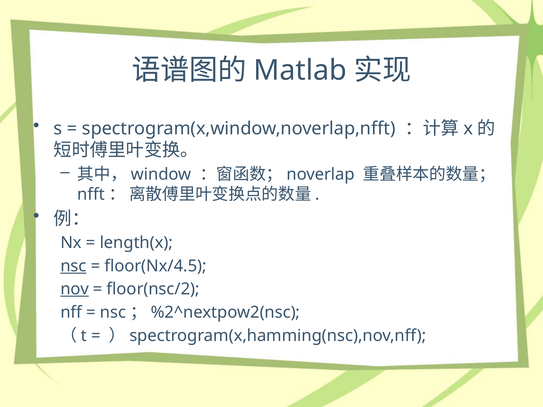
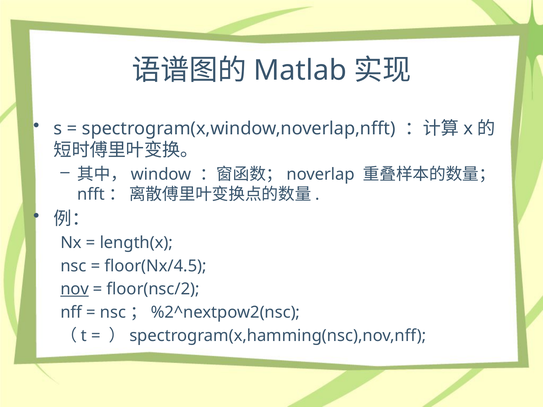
nsc underline: present -> none (73, 266)
